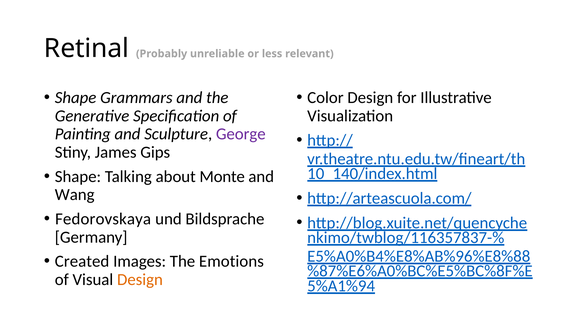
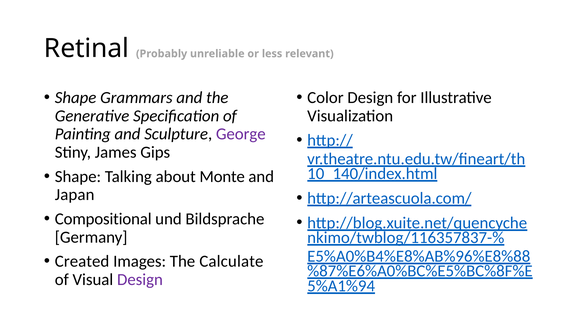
Wang: Wang -> Japan (75, 194)
Fedorovskaya: Fedorovskaya -> Compositional (103, 219)
Emotions: Emotions -> Calculate (231, 261)
Design colour: orange -> purple (140, 279)
